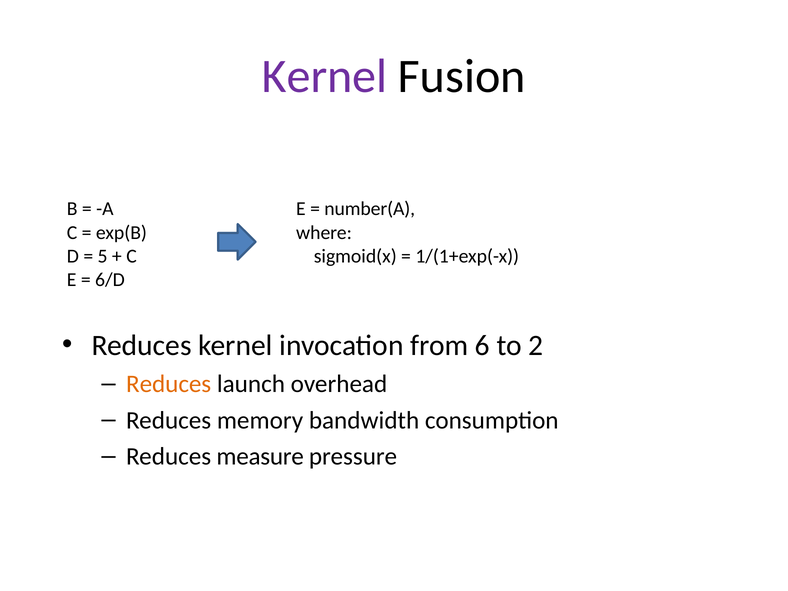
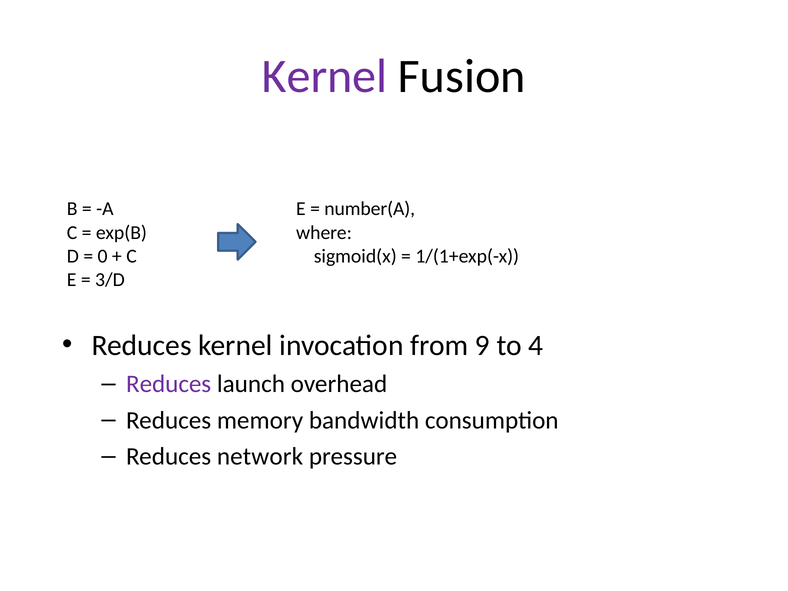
5: 5 -> 0 (103, 256)
6/D: 6/D -> 3/D (110, 280)
6: 6 -> 9 (482, 345)
2: 2 -> 4 (536, 345)
Reduces colour: orange -> purple (169, 384)
measure: measure -> network (260, 457)
